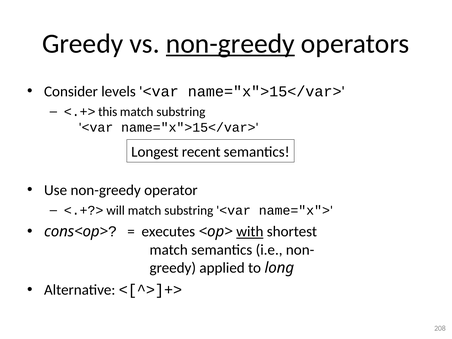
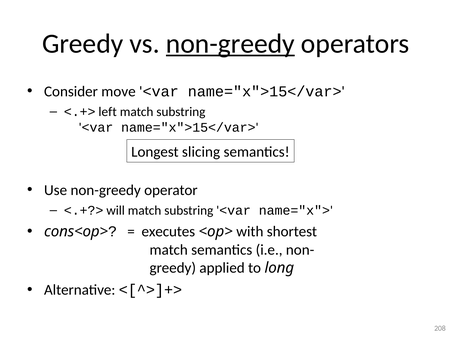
levels: levels -> move (118, 91)
this: this -> left (108, 112)
recent: recent -> slicing (201, 152)
with underline: present -> none (250, 232)
